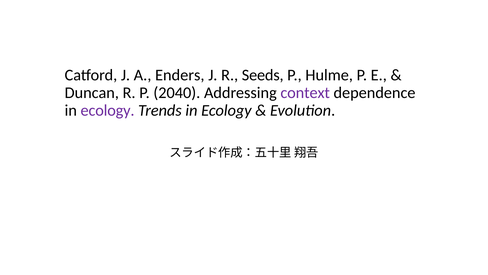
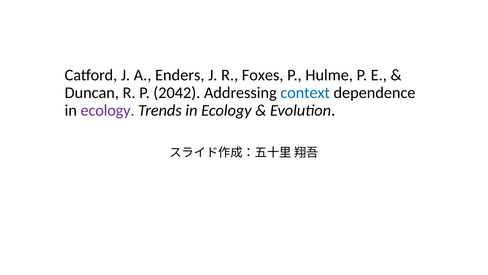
Seeds: Seeds -> Foxes (263, 75)
2040: 2040 -> 2042 (177, 93)
context colour: purple -> blue (305, 93)
